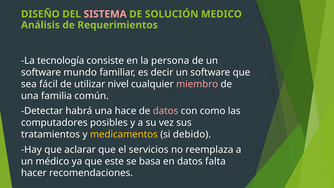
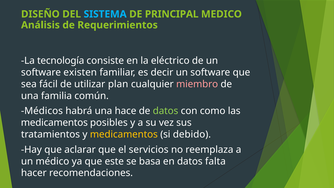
SISTEMA colour: pink -> light blue (105, 14)
SOLUCIÓN: SOLUCIÓN -> PRINCIPAL (172, 14)
persona: persona -> eléctrico (170, 61)
mundo: mundo -> existen (80, 72)
nivel: nivel -> plan (118, 84)
Detectar: Detectar -> Médicos (42, 111)
datos colour: pink -> light green (166, 111)
computadores: computadores -> medicamentos (54, 123)
